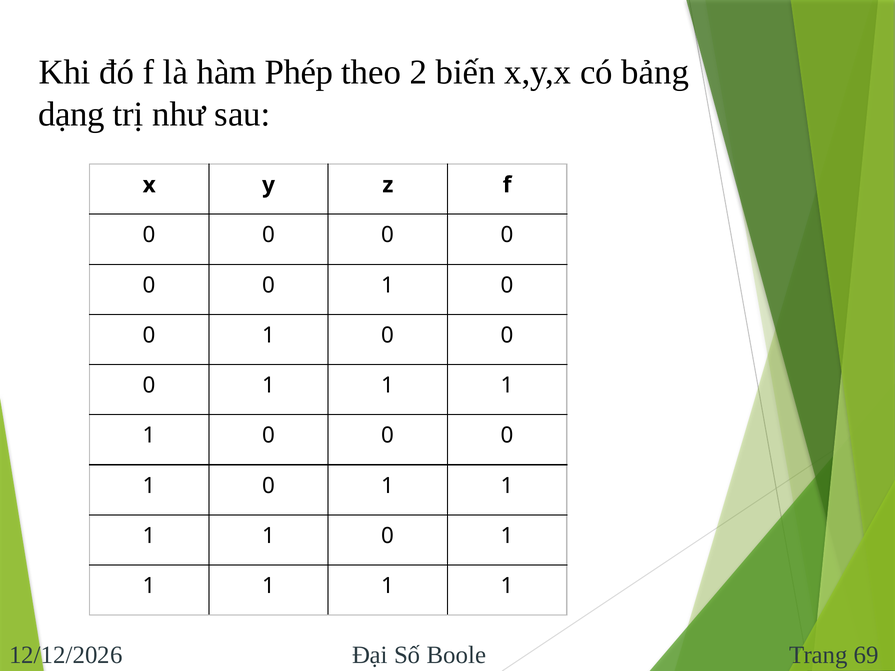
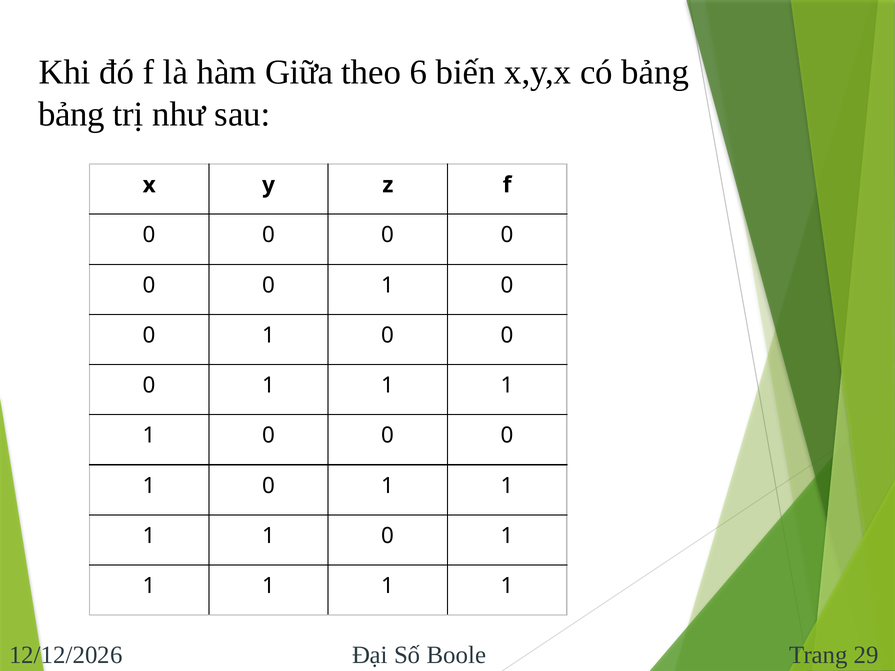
Phép: Phép -> Giữa (299, 72)
2: 2 -> 6 (418, 72)
dạng: dạng -> bảng (72, 114)
69: 69 -> 29 (866, 655)
